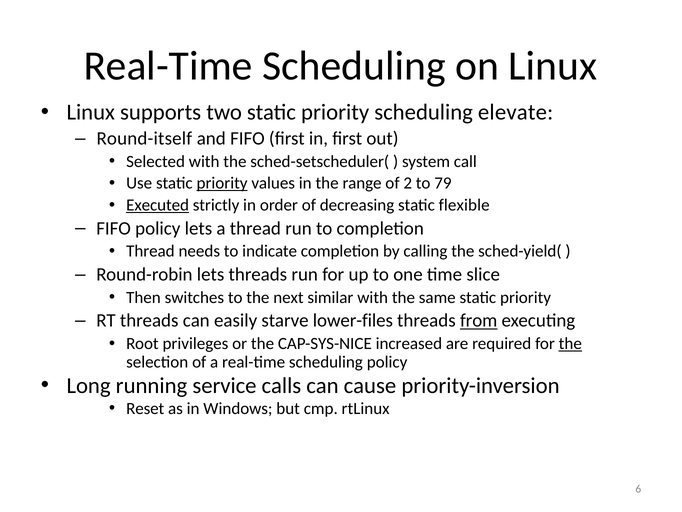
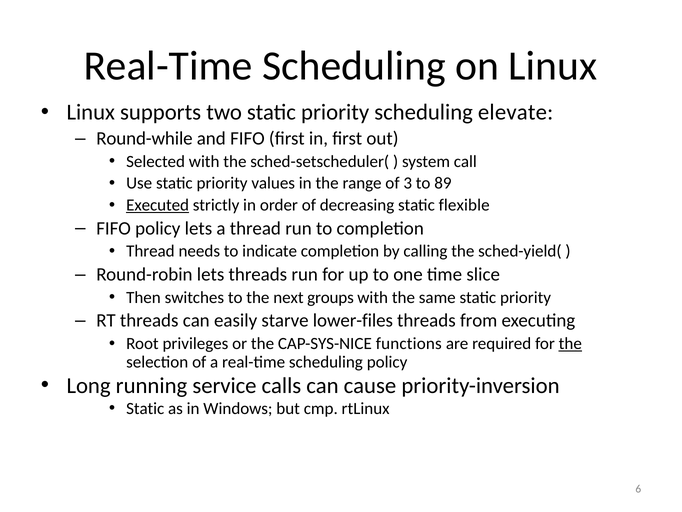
Round-itself: Round-itself -> Round-while (144, 138)
priority underline: present -> none (222, 183)
2: 2 -> 3 (408, 183)
79: 79 -> 89 (443, 183)
similar: similar -> groups (330, 297)
from underline: present -> none (479, 320)
increased: increased -> functions (409, 343)
Reset: Reset -> Static (145, 408)
